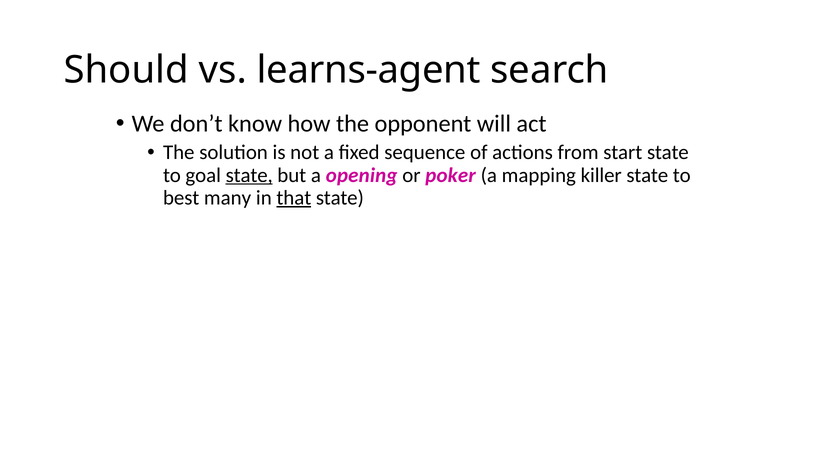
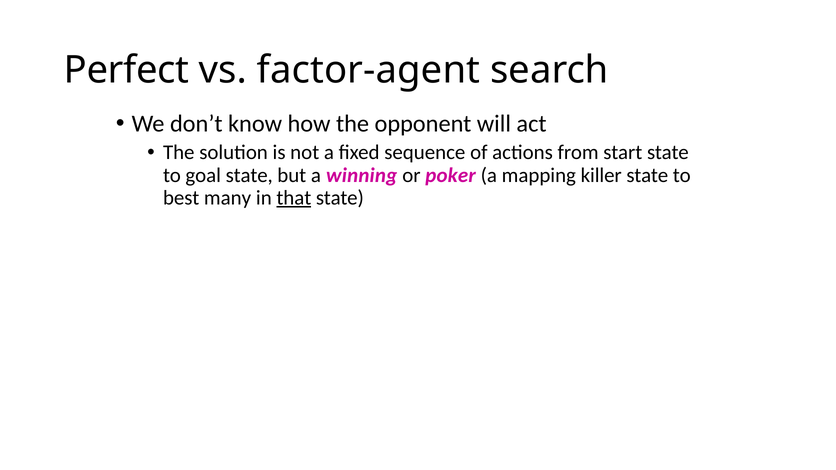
Should: Should -> Perfect (126, 70)
learns-agent: learns-agent -> factor-agent (368, 70)
state underline: present -> none (249, 175)
opening: opening -> winning (362, 175)
